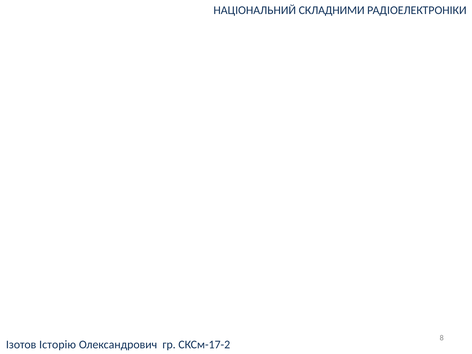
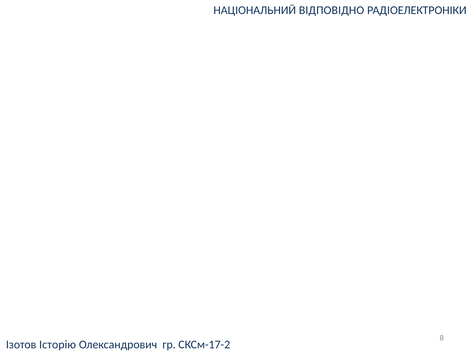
СКЛАДНИМИ: СКЛАДНИМИ -> ВІДПОВІДНО (332, 10)
